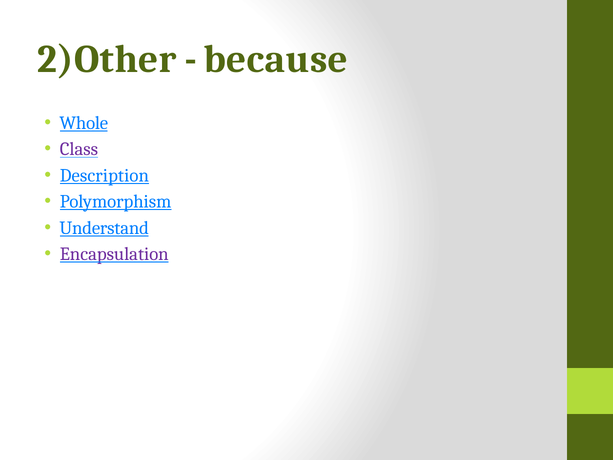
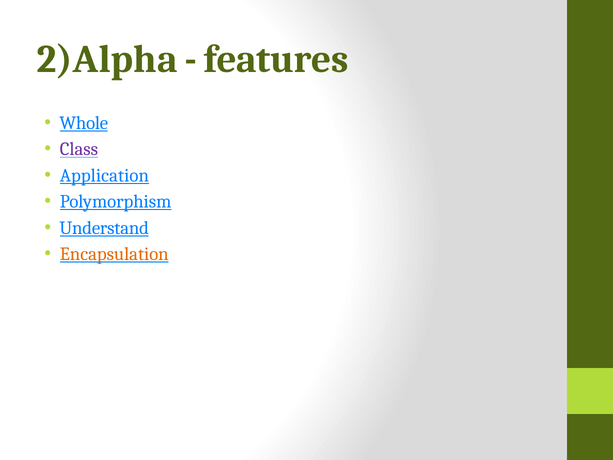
2)Other: 2)Other -> 2)Alpha (107, 59)
because: because -> features (276, 59)
Description: Description -> Application (104, 175)
Encapsulation colour: purple -> orange (114, 254)
